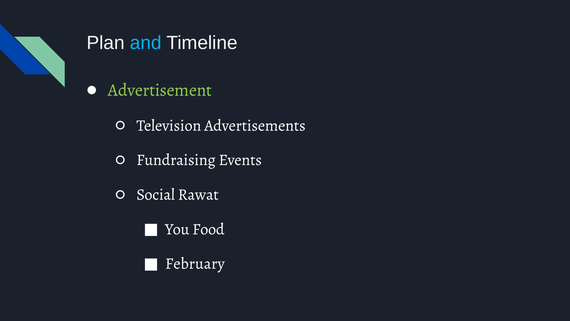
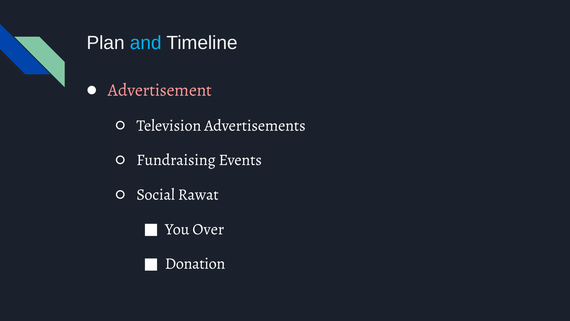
Advertisement colour: light green -> pink (160, 90)
Food: Food -> Over (208, 229)
February: February -> Donation (195, 263)
